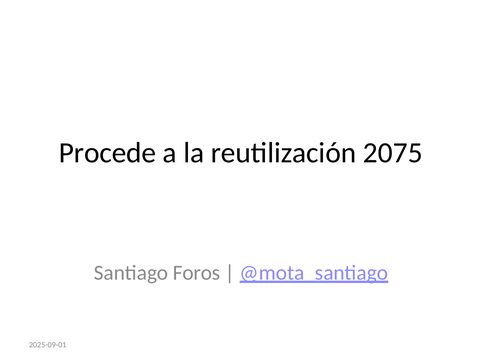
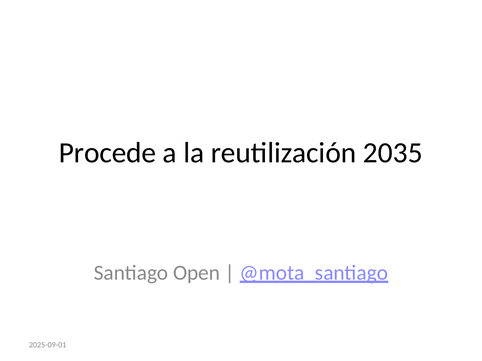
2075: 2075 -> 2035 (393, 153)
Foros: Foros -> Open (197, 273)
